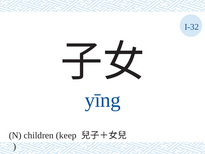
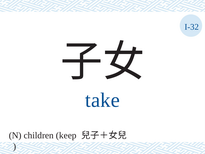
yīng: yīng -> take (102, 100)
